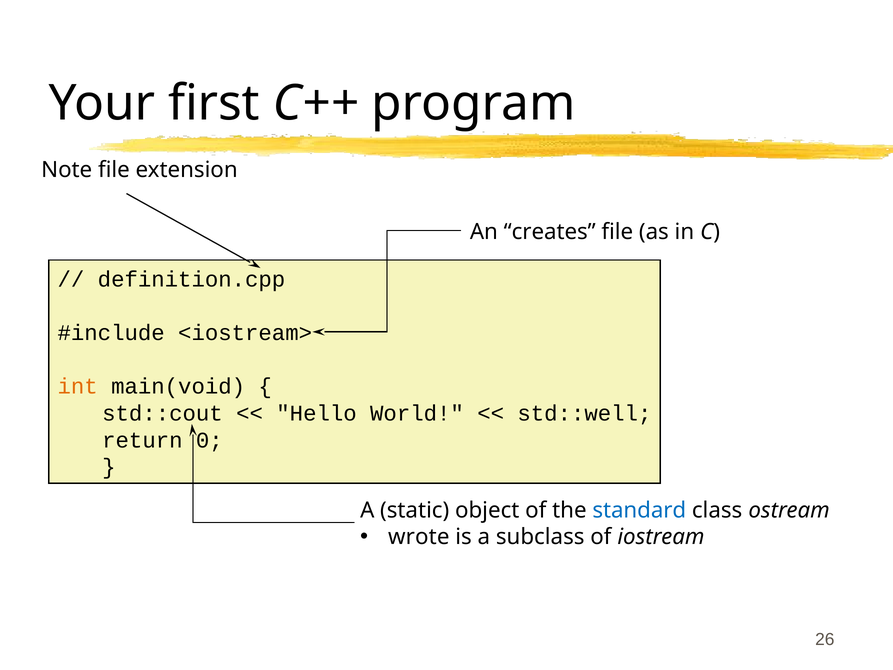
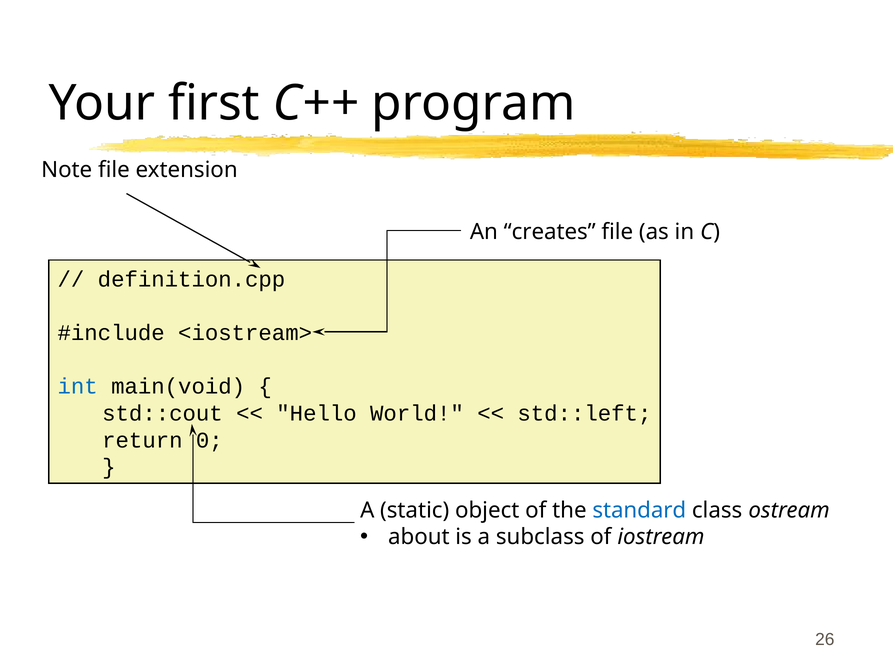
int colour: orange -> blue (78, 386)
std::well: std::well -> std::left (584, 413)
wrote: wrote -> about (419, 537)
